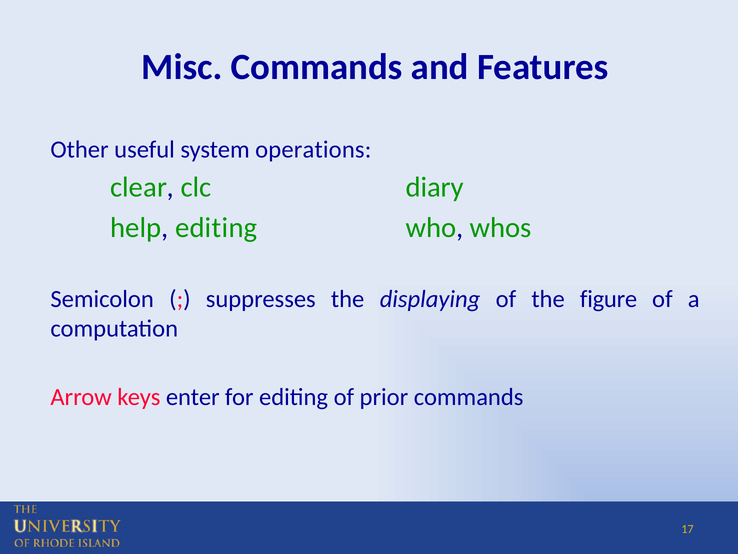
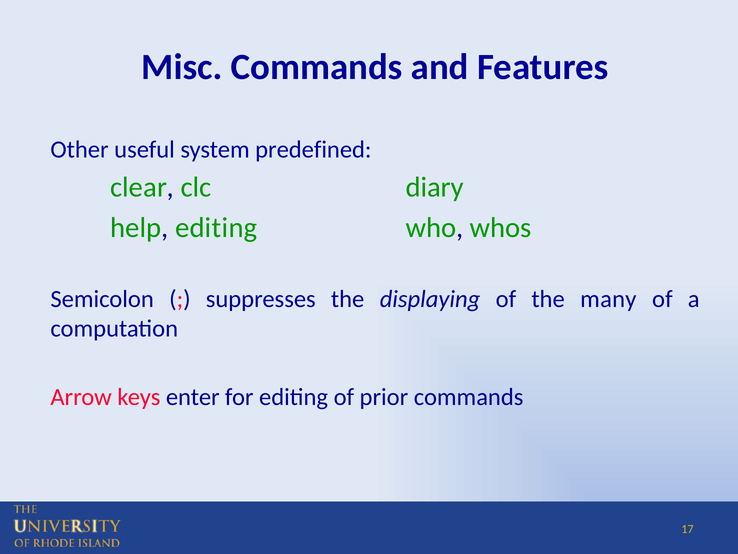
operations: operations -> predefined (313, 149)
figure: figure -> many (608, 299)
